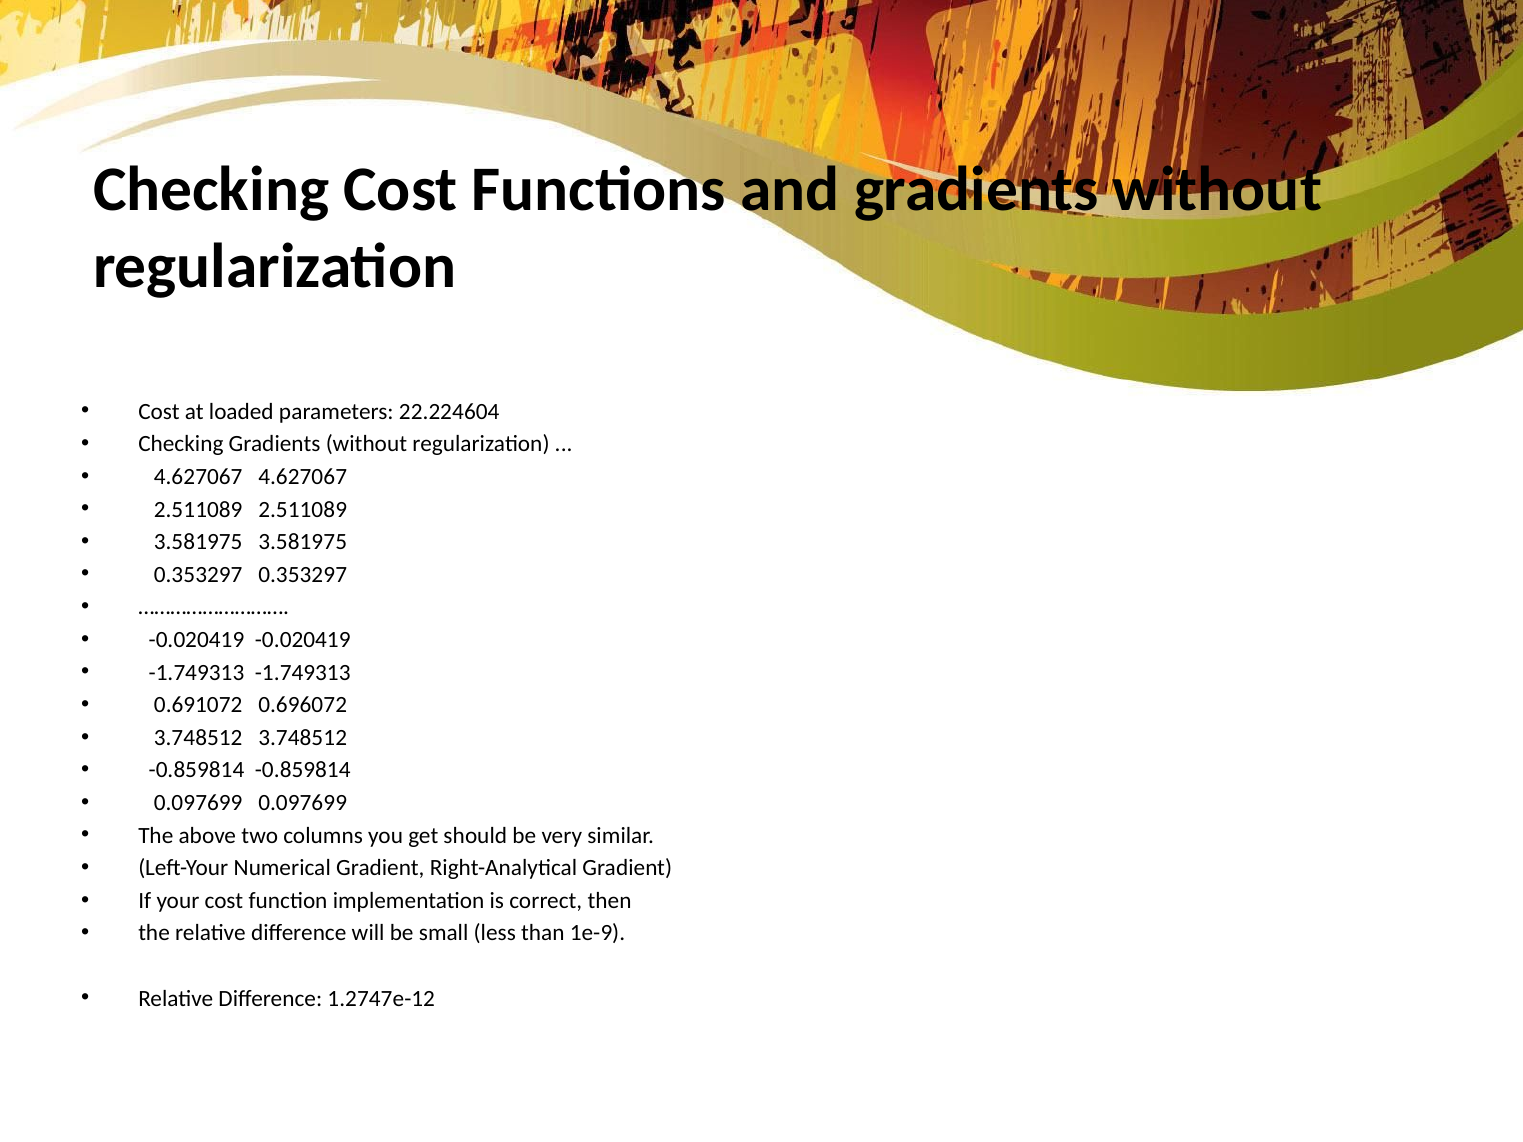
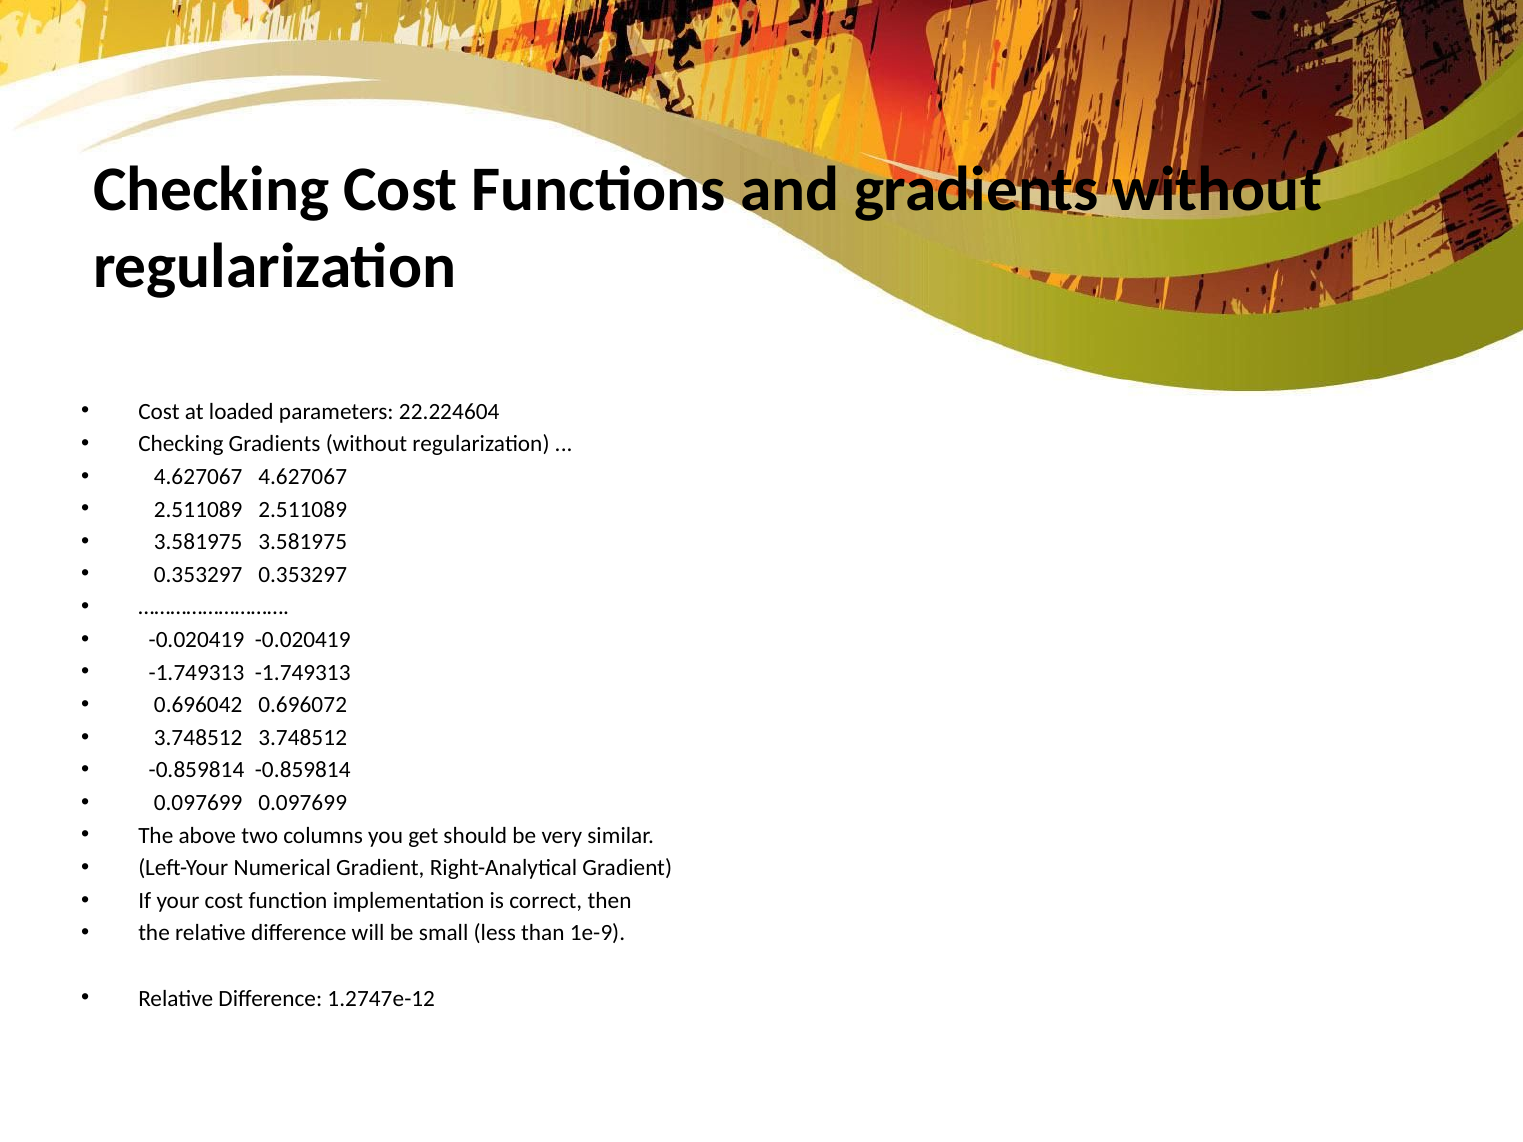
0.691072: 0.691072 -> 0.696042 (198, 705)
